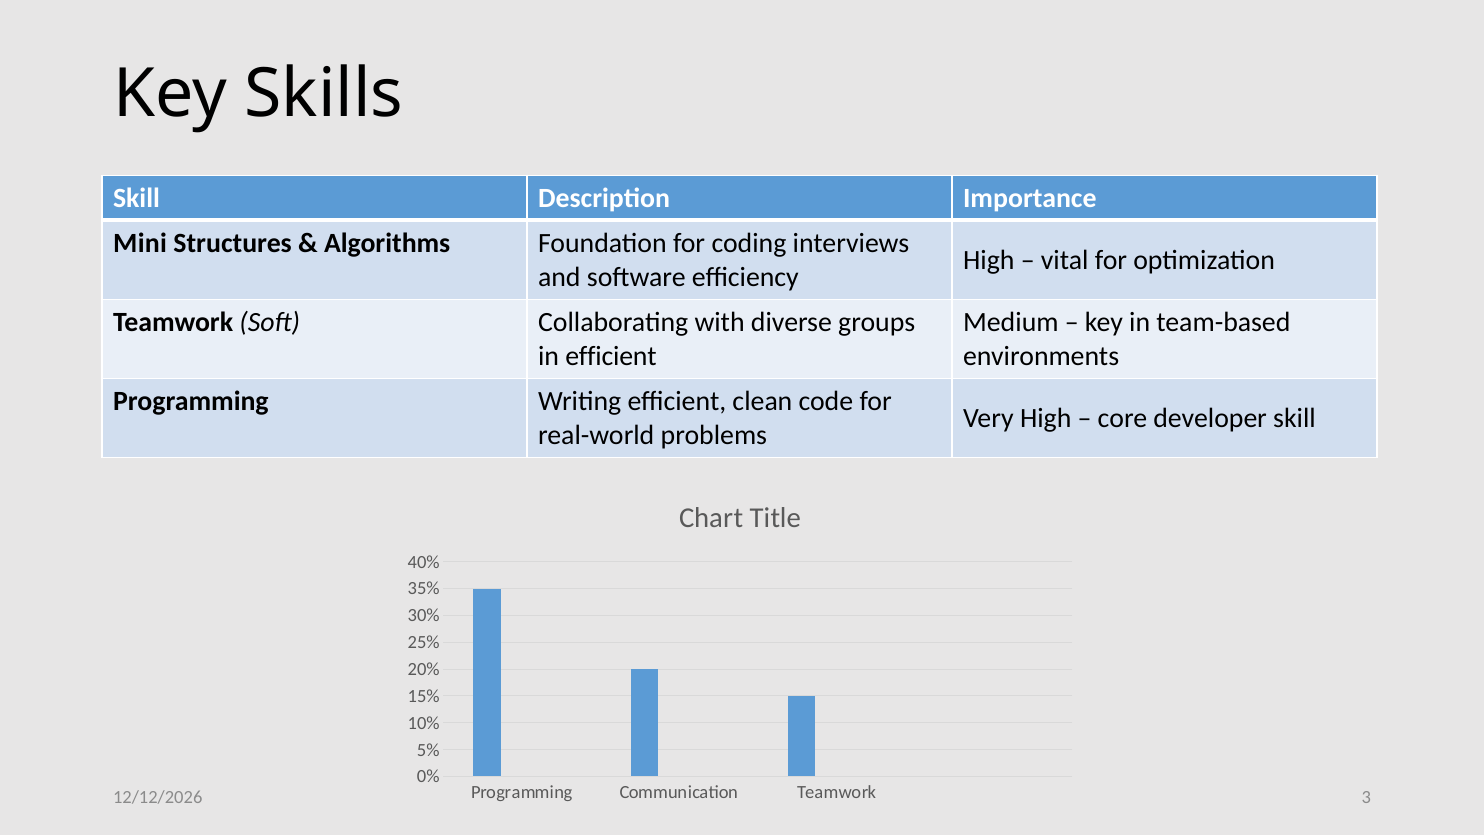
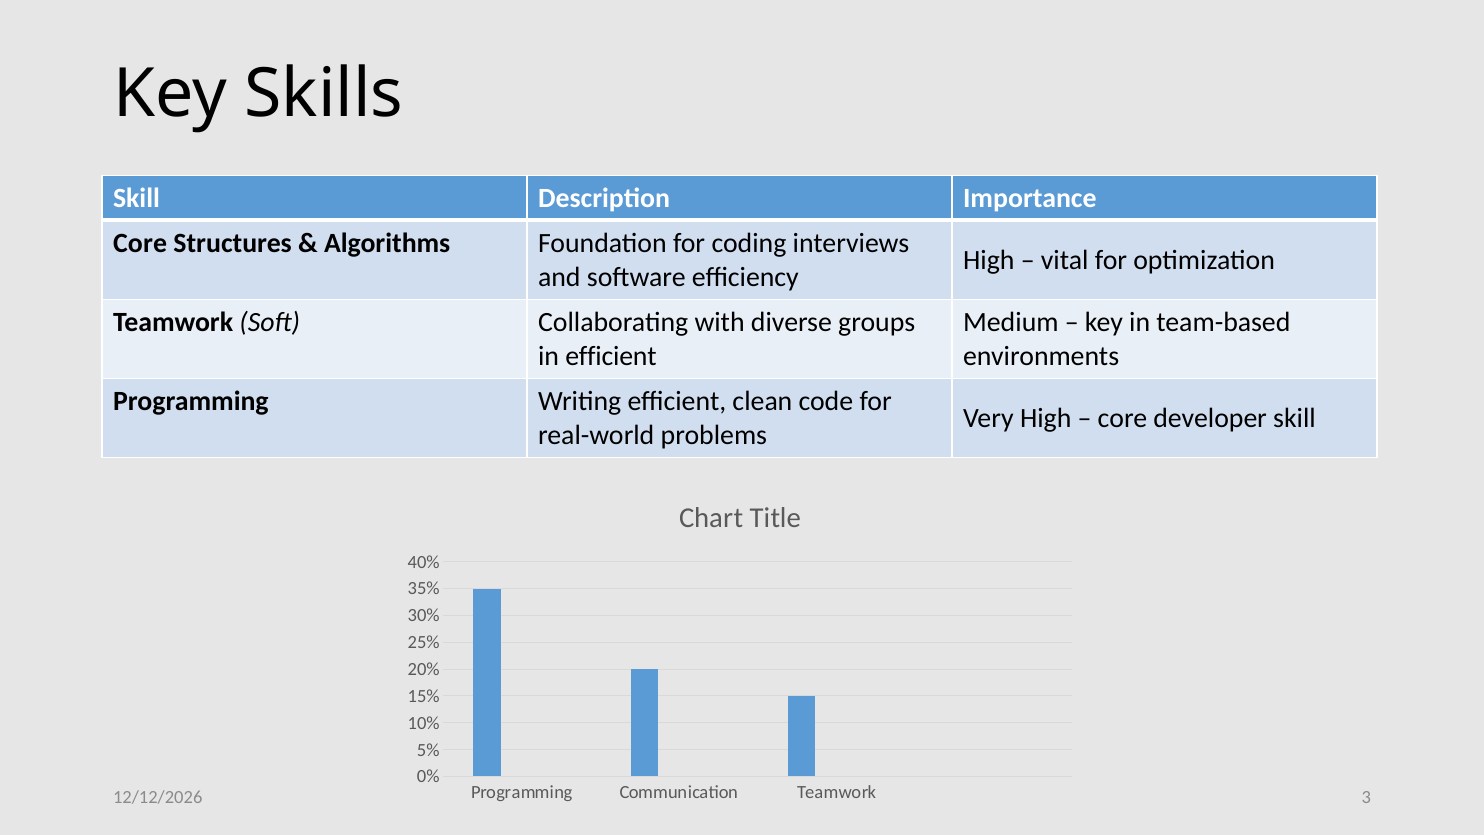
Mini: Mini -> Core (140, 243)
